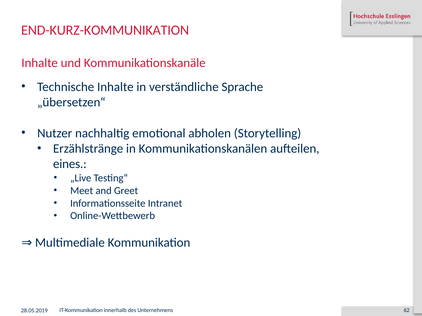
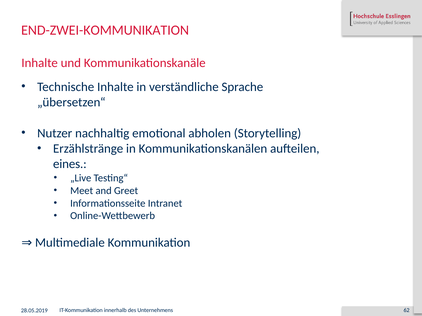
END-KURZ-KOMMUNIKATION: END-KURZ-KOMMUNIKATION -> END-ZWEI-KOMMUNIKATION (105, 30)
